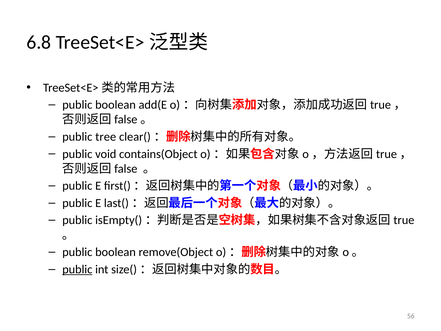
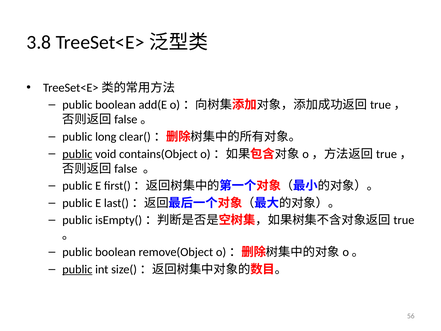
6.8: 6.8 -> 3.8 (39, 42)
tree: tree -> long (106, 137)
public underline: none -> present (77, 154)
